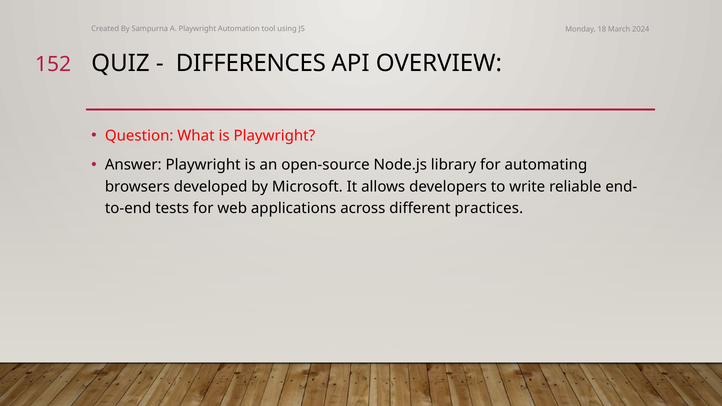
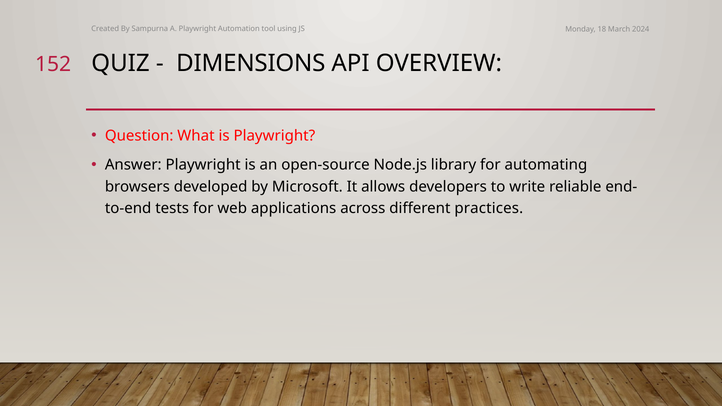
DIFFERENCES: DIFFERENCES -> DIMENSIONS (251, 63)
